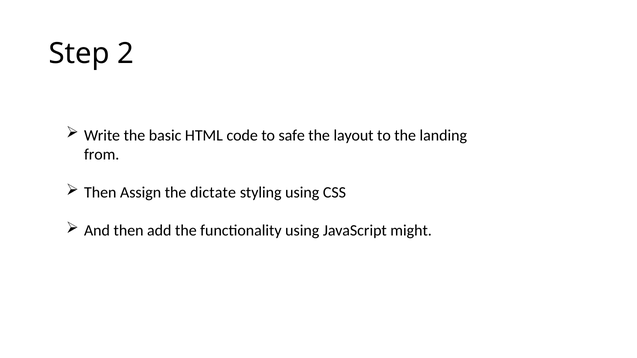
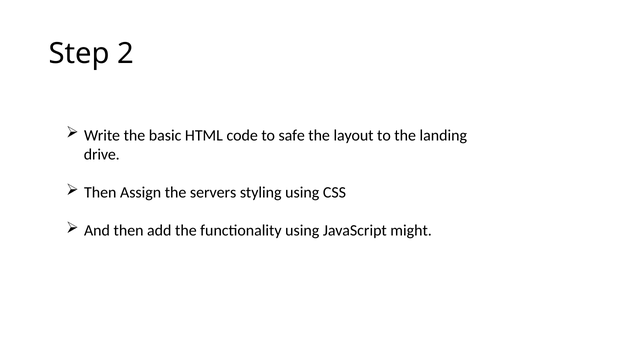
from: from -> drive (102, 154)
dictate: dictate -> servers (213, 193)
